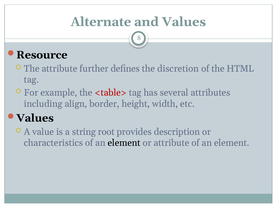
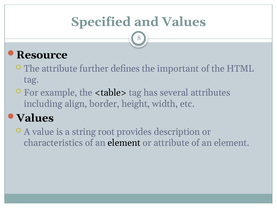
Alternate: Alternate -> Specified (101, 22)
discretion: discretion -> important (178, 69)
<table> colour: red -> black (111, 93)
